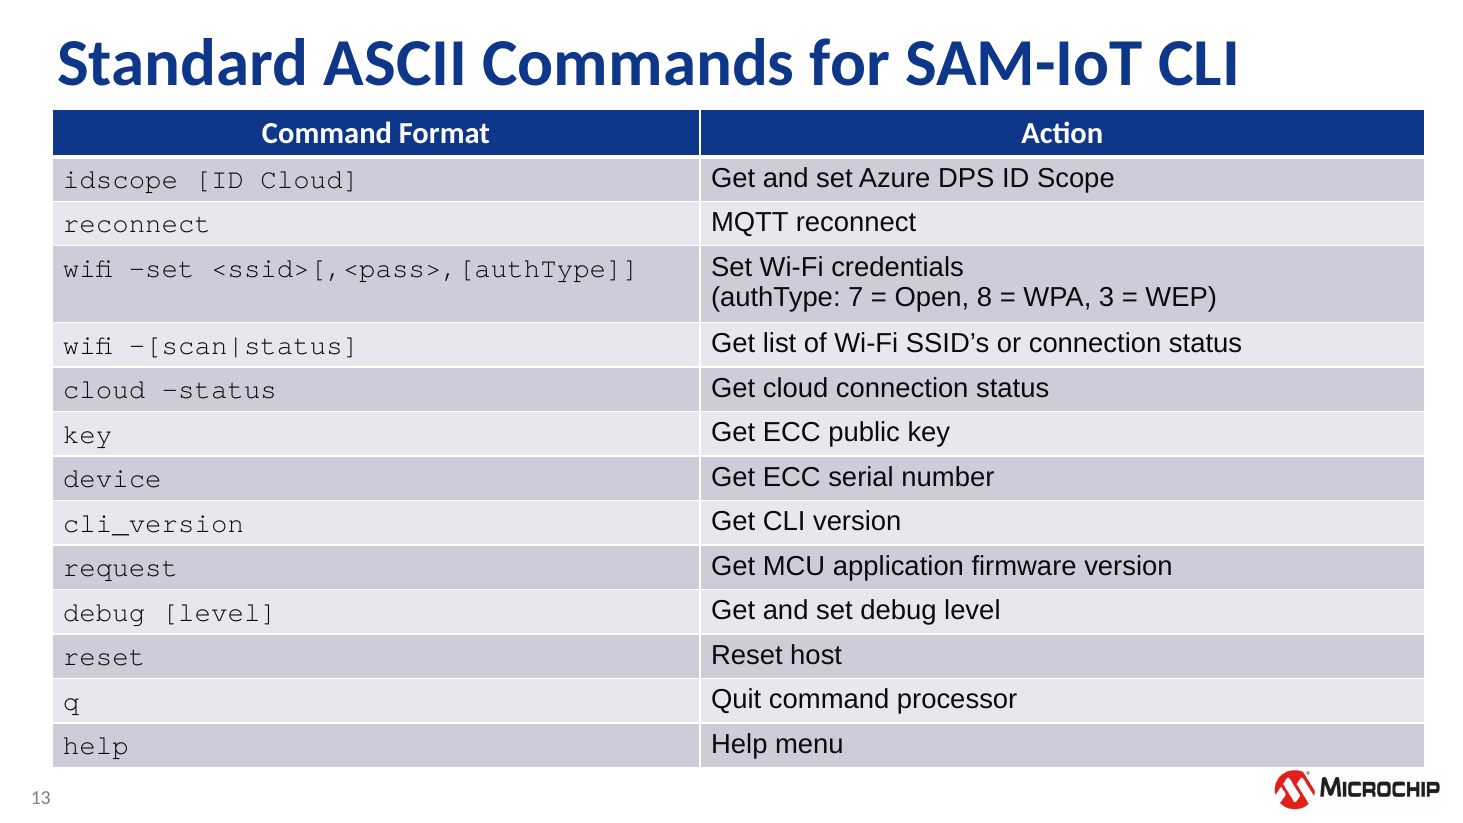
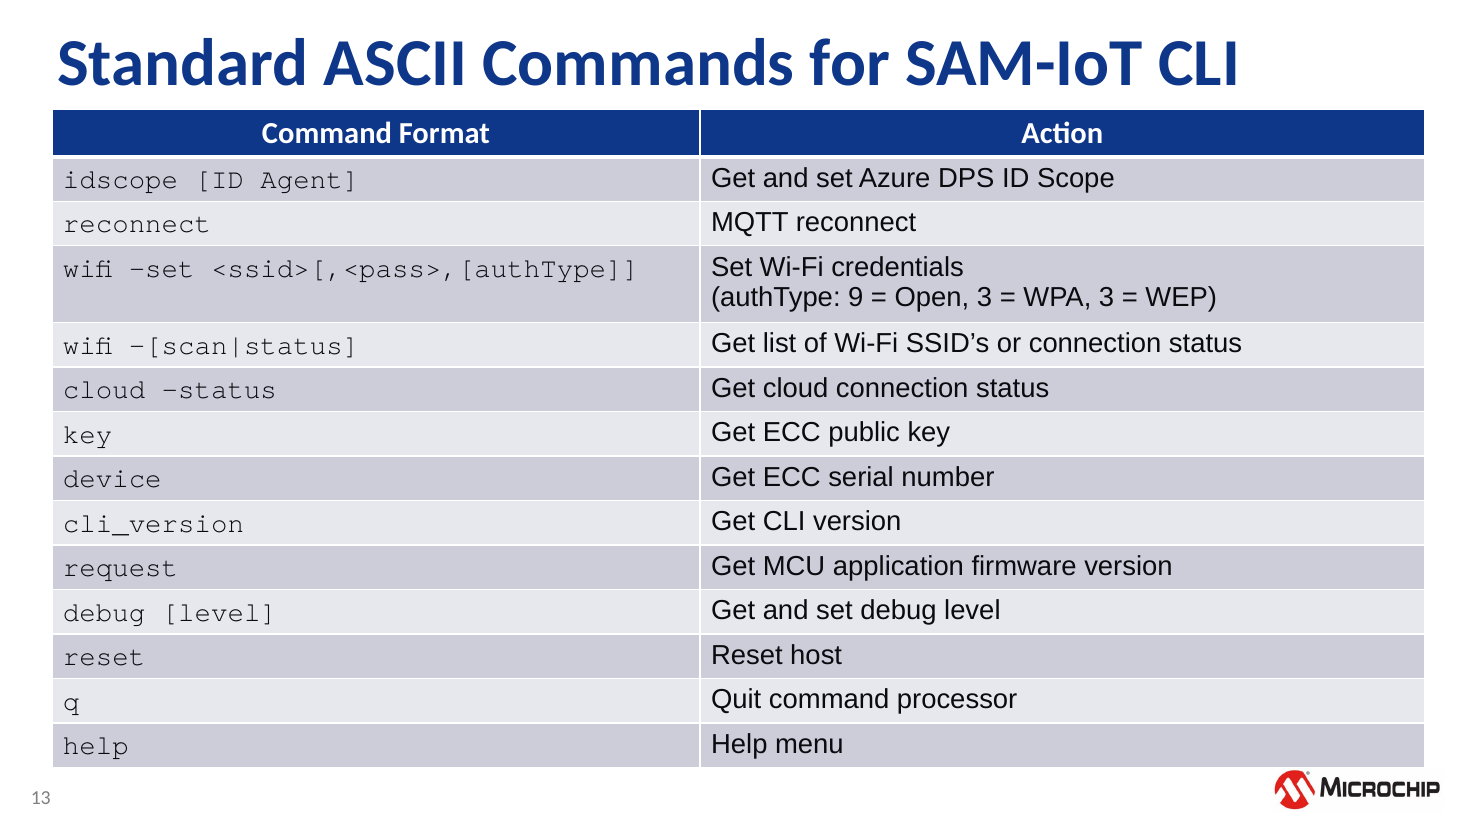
ID Cloud: Cloud -> Agent (310, 179)
7: 7 -> 9 (856, 298)
Open 8: 8 -> 3 (985, 298)
